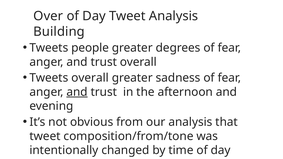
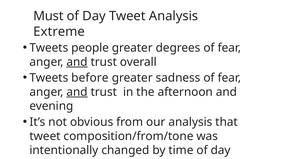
Over: Over -> Must (48, 16)
Building: Building -> Extreme (59, 32)
and underline: none -> present (77, 62)
Tweets overall: overall -> before (90, 78)
